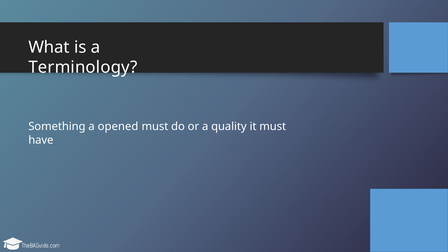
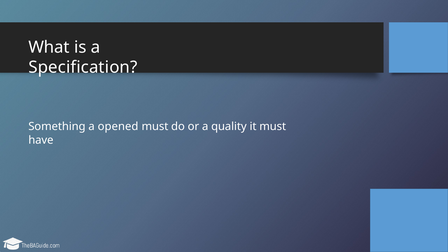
Terminology: Terminology -> Specification (83, 67)
